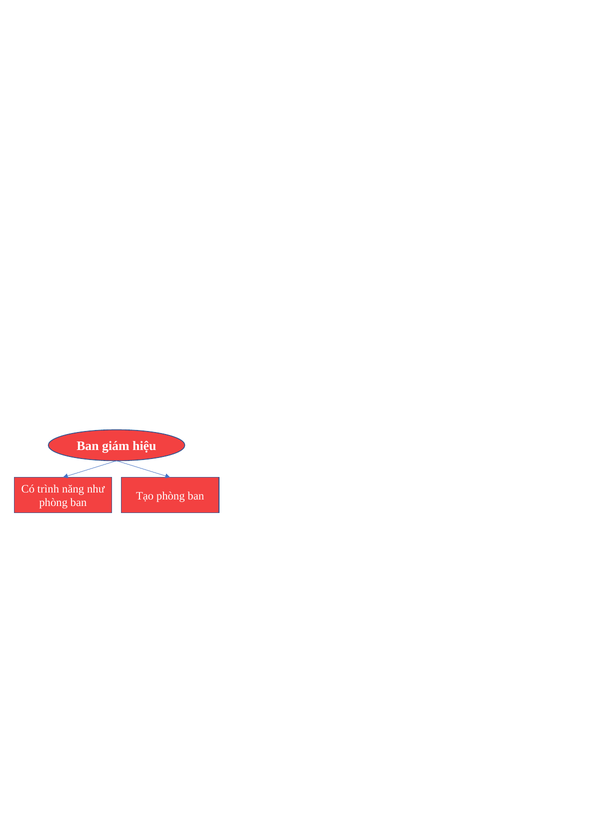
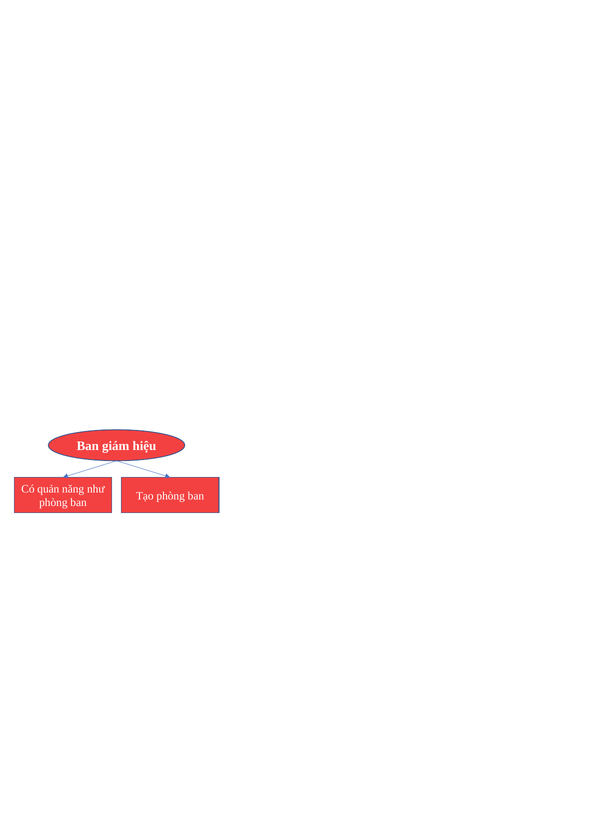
trình: trình -> quản (48, 489)
